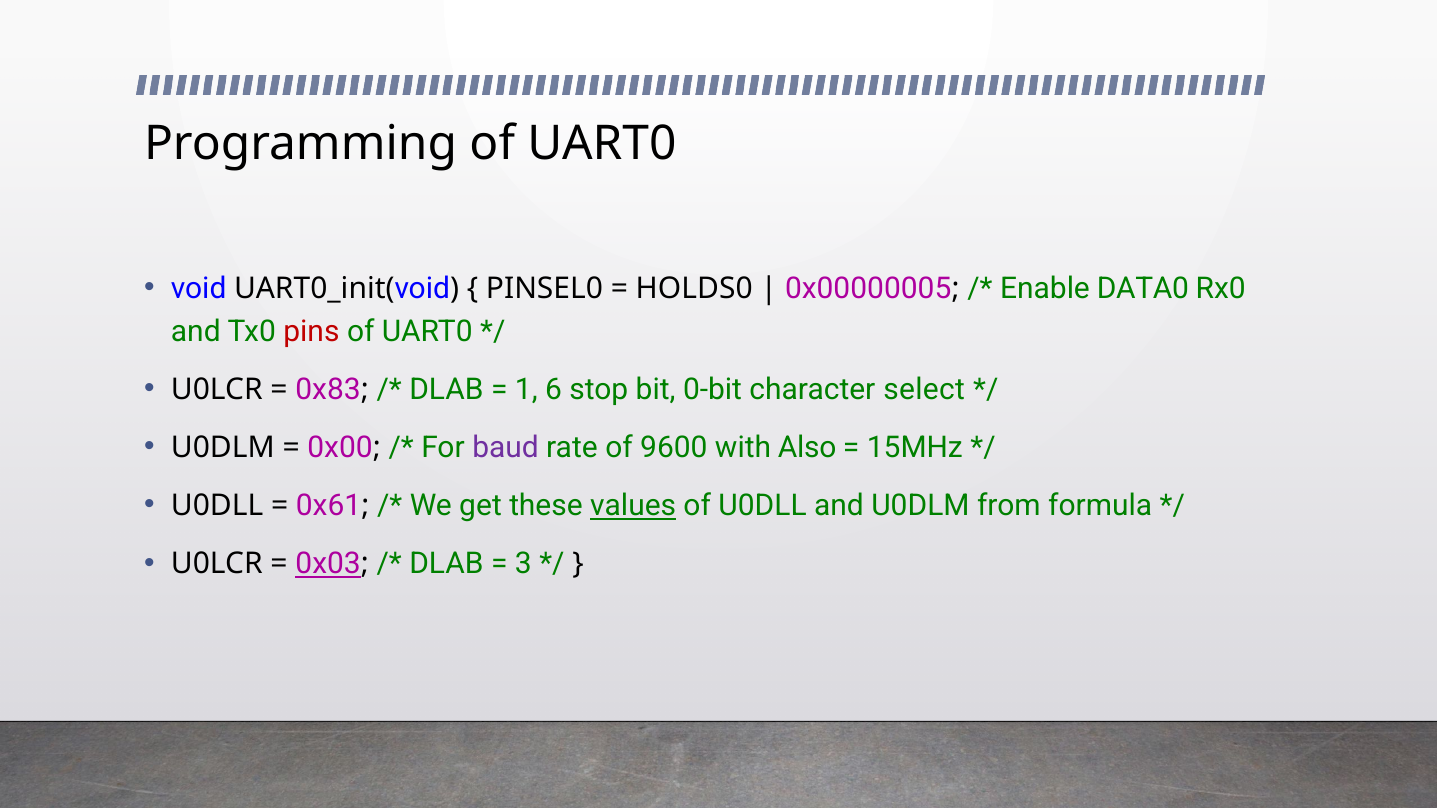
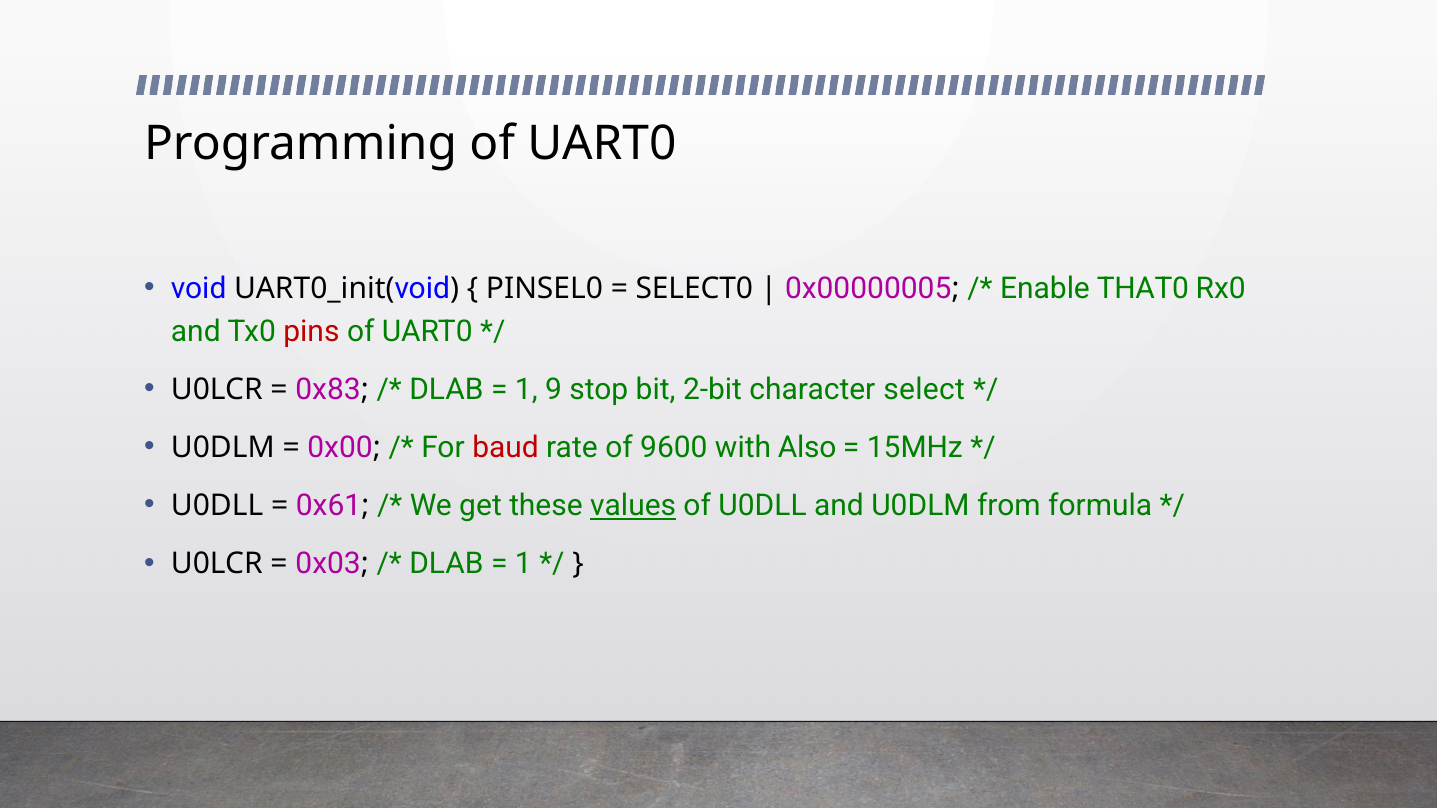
HOLDS0: HOLDS0 -> SELECT0 (694, 289)
DATA0: DATA0 -> THAT0 (1143, 289)
6: 6 -> 9 (553, 390)
0-bit: 0-bit -> 2-bit (713, 390)
baud colour: purple -> red (506, 448)
0x03 underline: present -> none (328, 564)
3: 3 -> 1 (523, 564)
